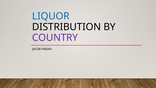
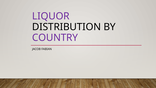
LIQUOR colour: blue -> purple (51, 16)
